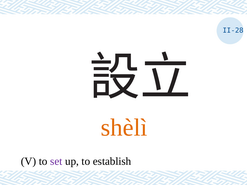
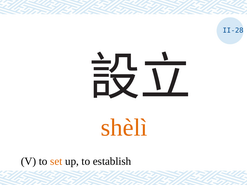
set colour: purple -> orange (56, 161)
